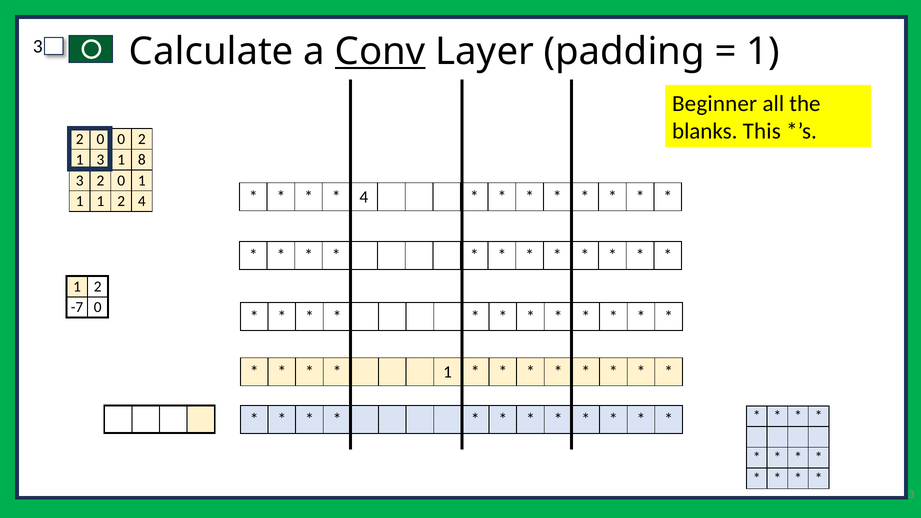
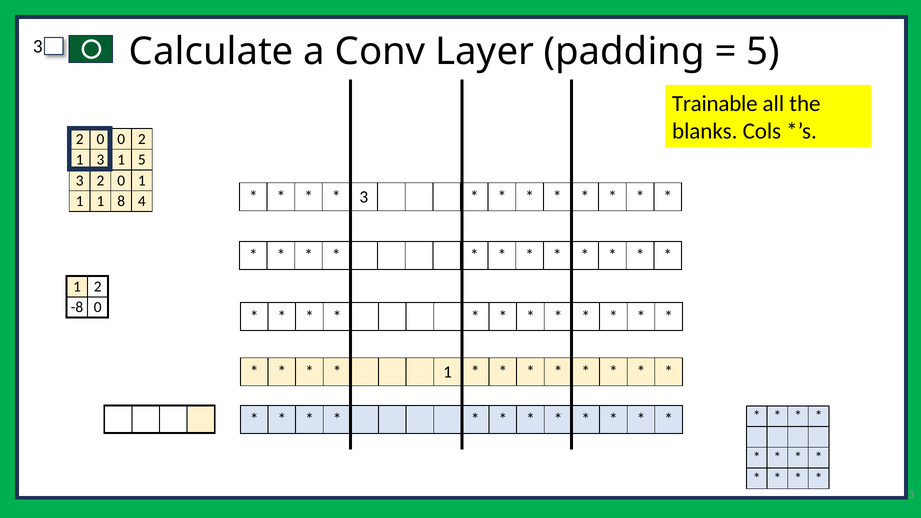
Conv underline: present -> none (380, 51)
1: 1 -> 5 (763, 51)
Beginner: Beginner -> Trainable (715, 104)
This: This -> Cols (762, 131)
1 8: 8 -> 5 (142, 160)
4: 4 -> 3 (364, 197)
1 1 2: 2 -> 8 (121, 201)
-7: -7 -> -8 (77, 307)
